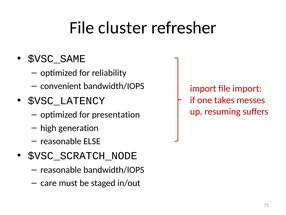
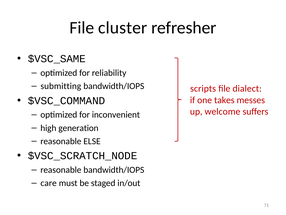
convenient: convenient -> submitting (61, 86)
import: import -> scripts (203, 88)
file import: import -> dialect (247, 88)
$VSC_LATENCY: $VSC_LATENCY -> $VSC_COMMAND (66, 100)
resuming: resuming -> welcome (222, 111)
presentation: presentation -> inconvenient (116, 115)
